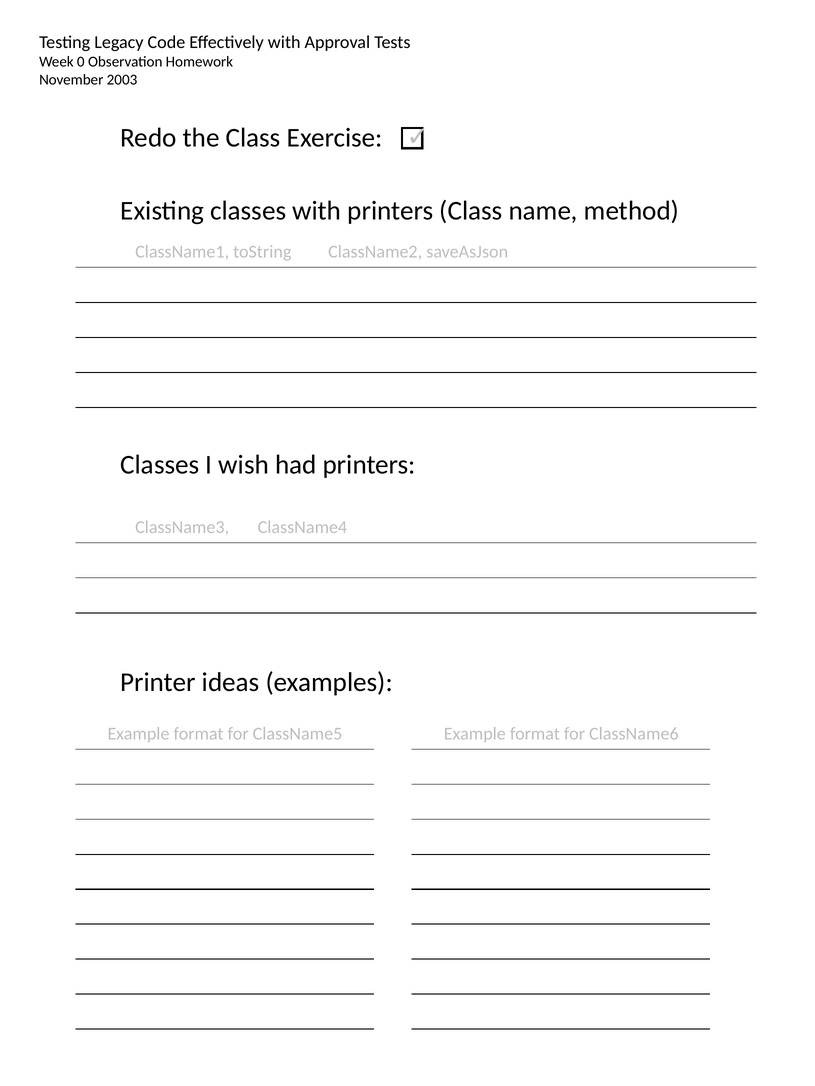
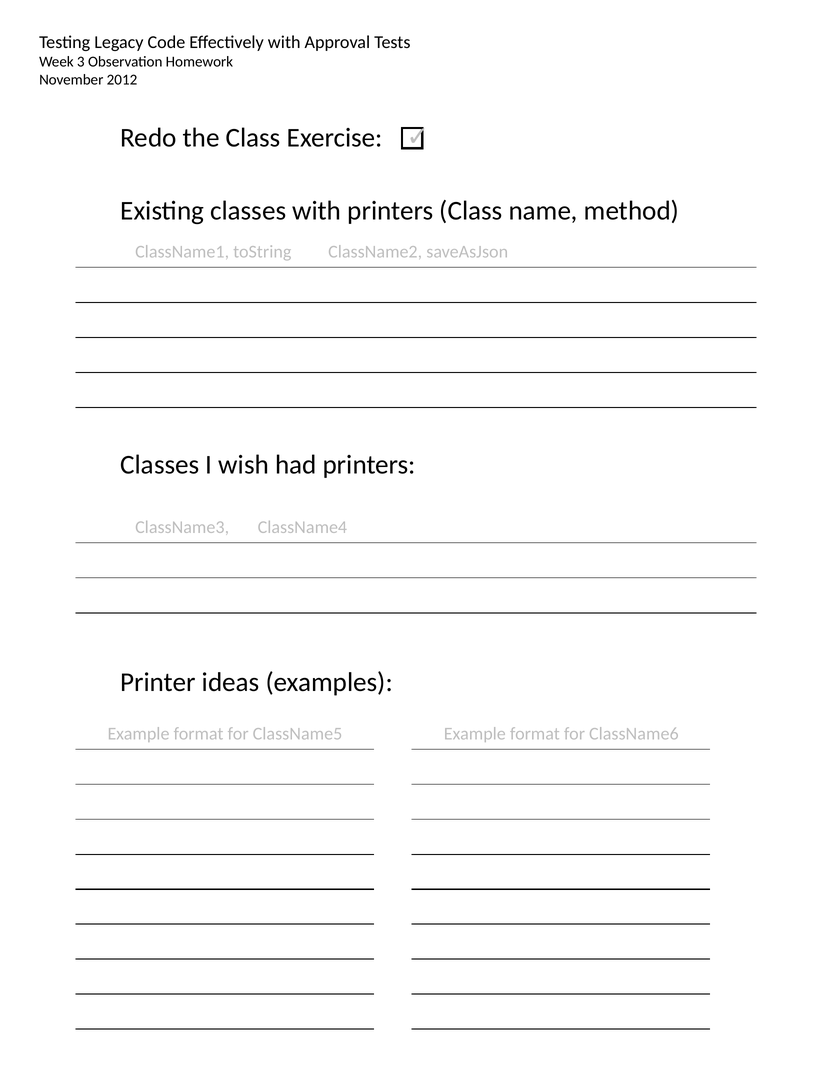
0: 0 -> 3 (81, 62)
2003: 2003 -> 2012 (122, 80)
